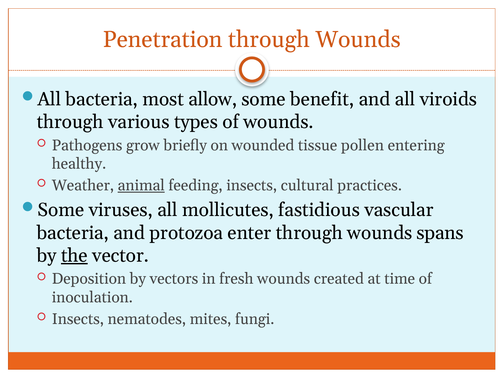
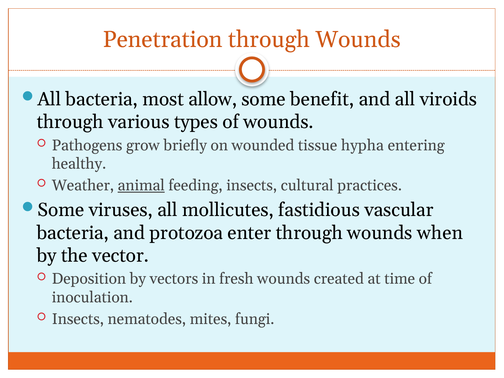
pollen: pollen -> hypha (362, 145)
spans: spans -> when (440, 233)
the underline: present -> none (74, 255)
